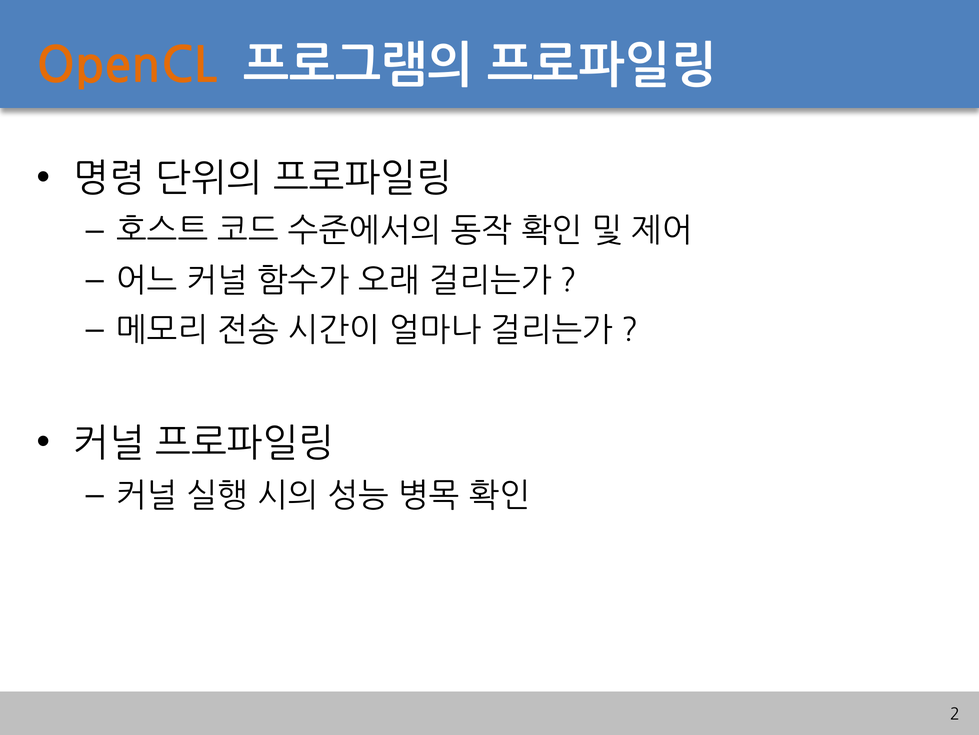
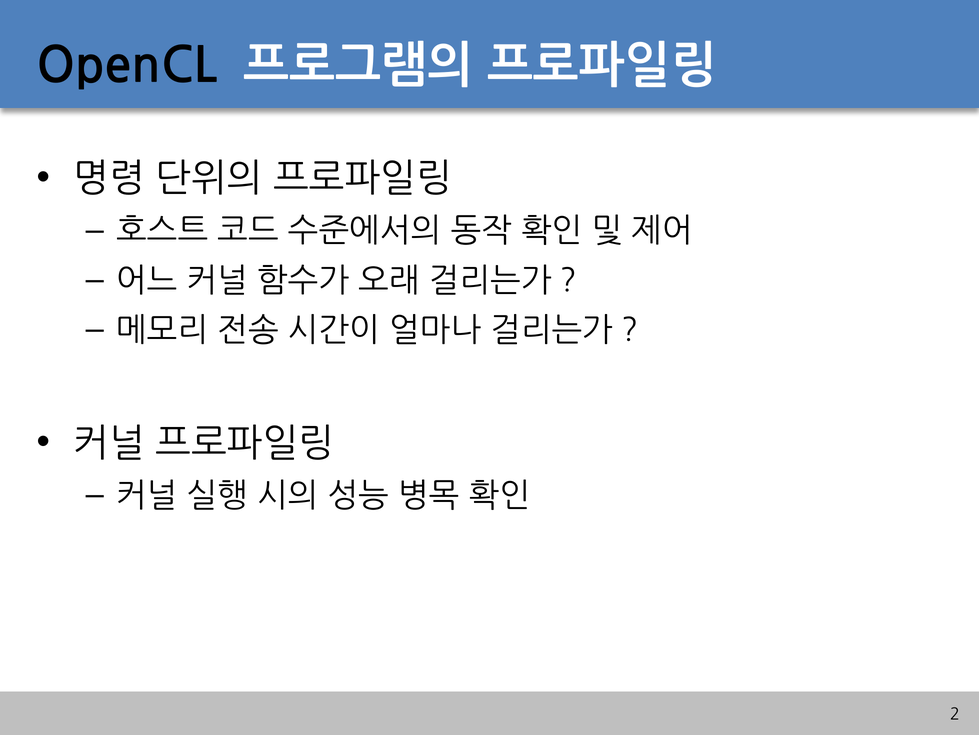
OpenCL colour: orange -> black (127, 66)
